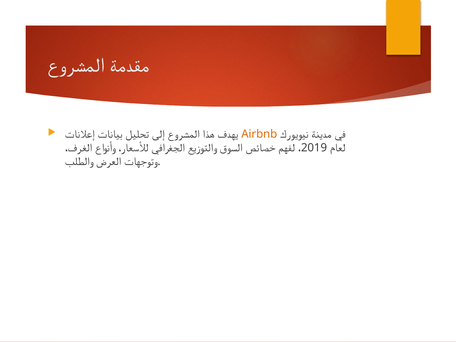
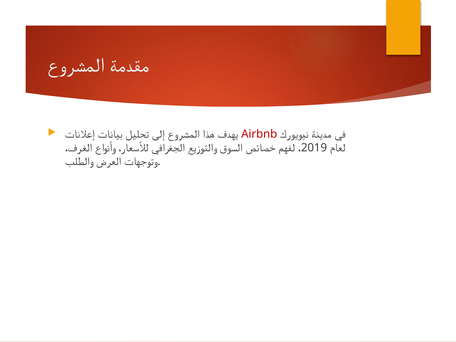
Airbnb colour: orange -> red (259, 134)
